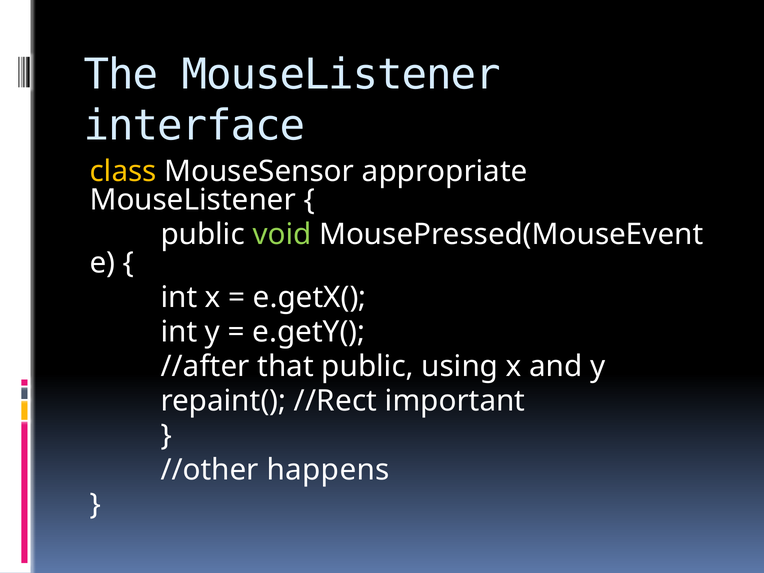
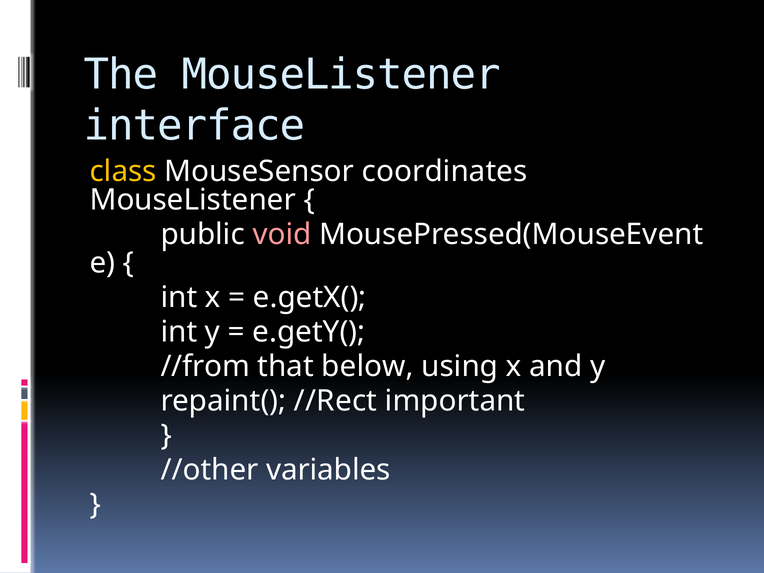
appropriate: appropriate -> coordinates (445, 172)
void colour: light green -> pink (282, 235)
//after: //after -> //from (205, 366)
that public: public -> below (368, 366)
happens: happens -> variables (328, 470)
